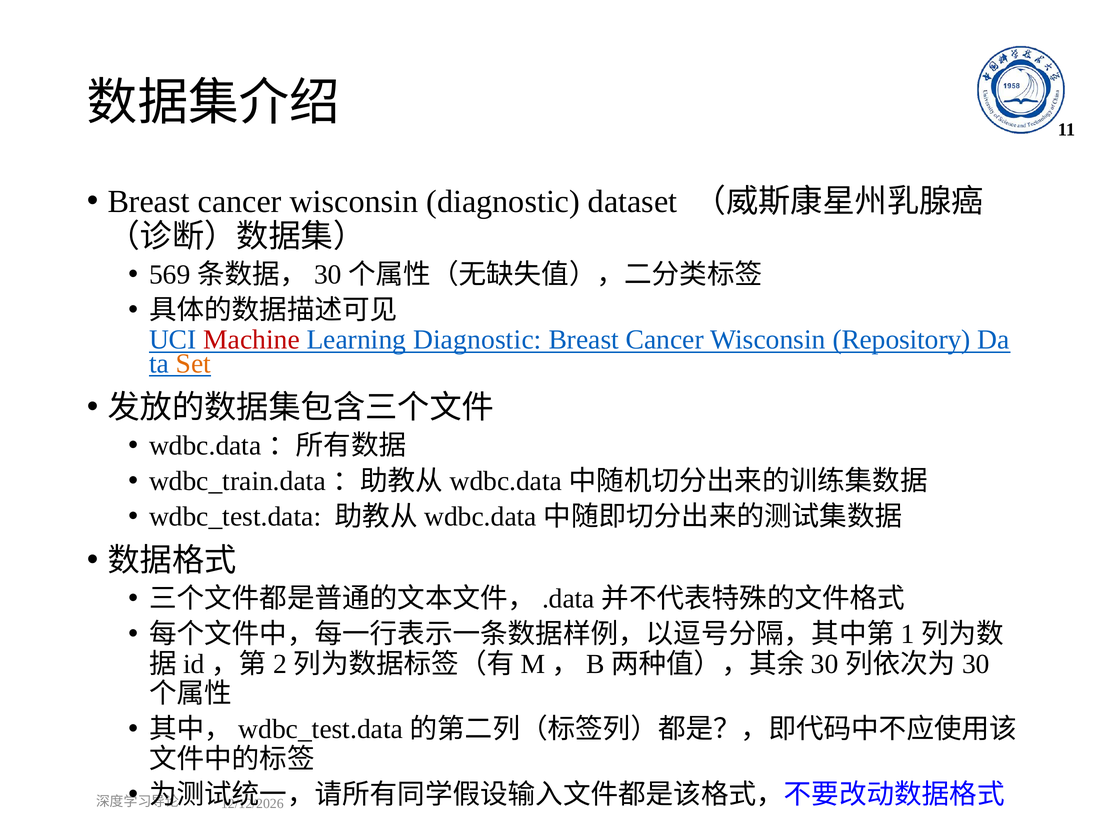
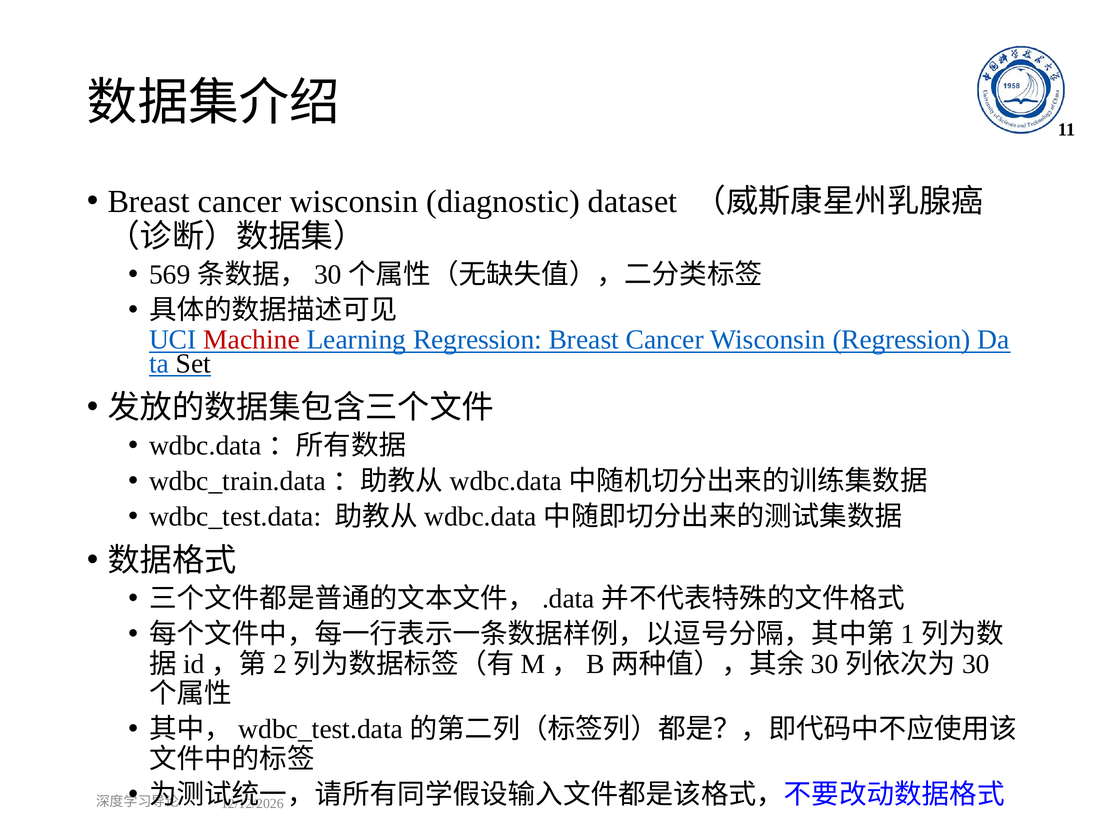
Learning Diagnostic: Diagnostic -> Regression (477, 340)
Wisconsin Repository: Repository -> Regression (902, 340)
Set colour: orange -> black (193, 364)
